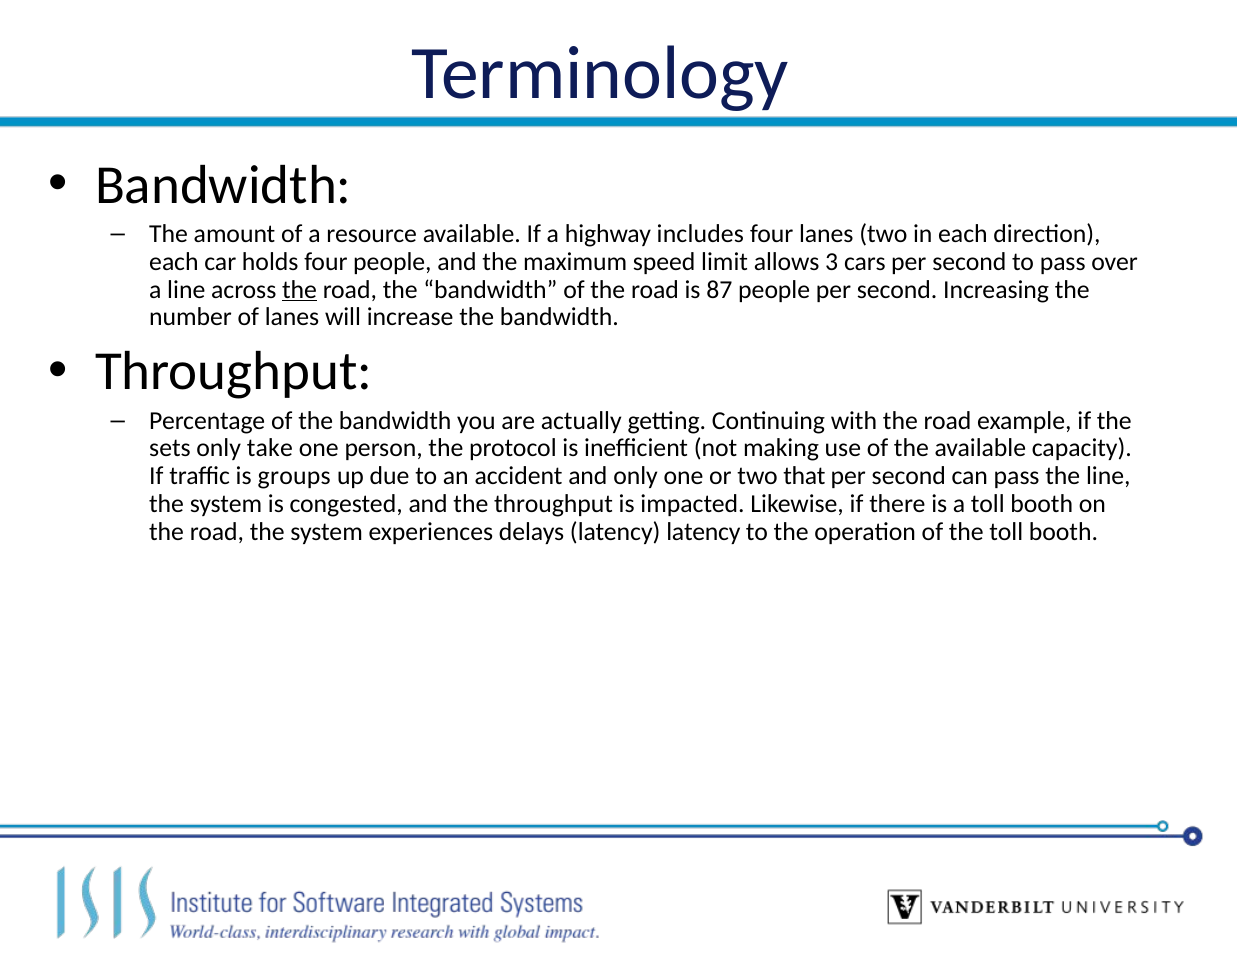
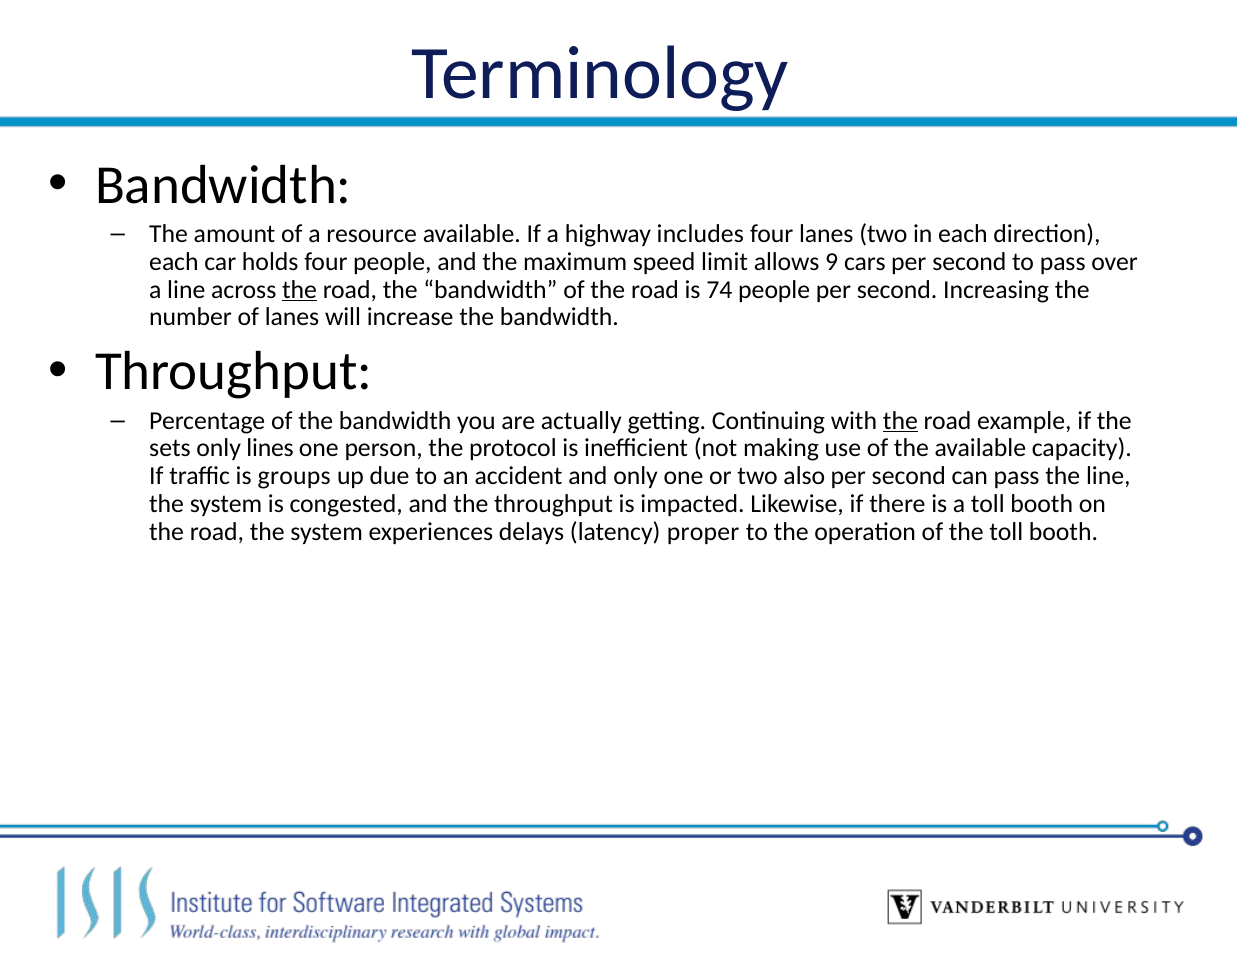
3: 3 -> 9 (832, 262)
87: 87 -> 74 (719, 289)
the underline: none -> present (900, 421)
take: take -> lines (270, 448)
that: that -> also (804, 476)
latency latency: latency -> proper (703, 532)
